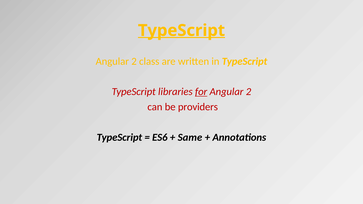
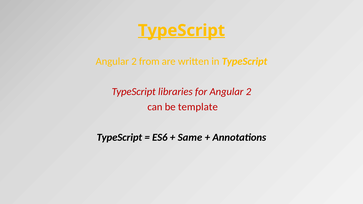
class: class -> from (149, 61)
for underline: present -> none (201, 92)
providers: providers -> template (198, 107)
